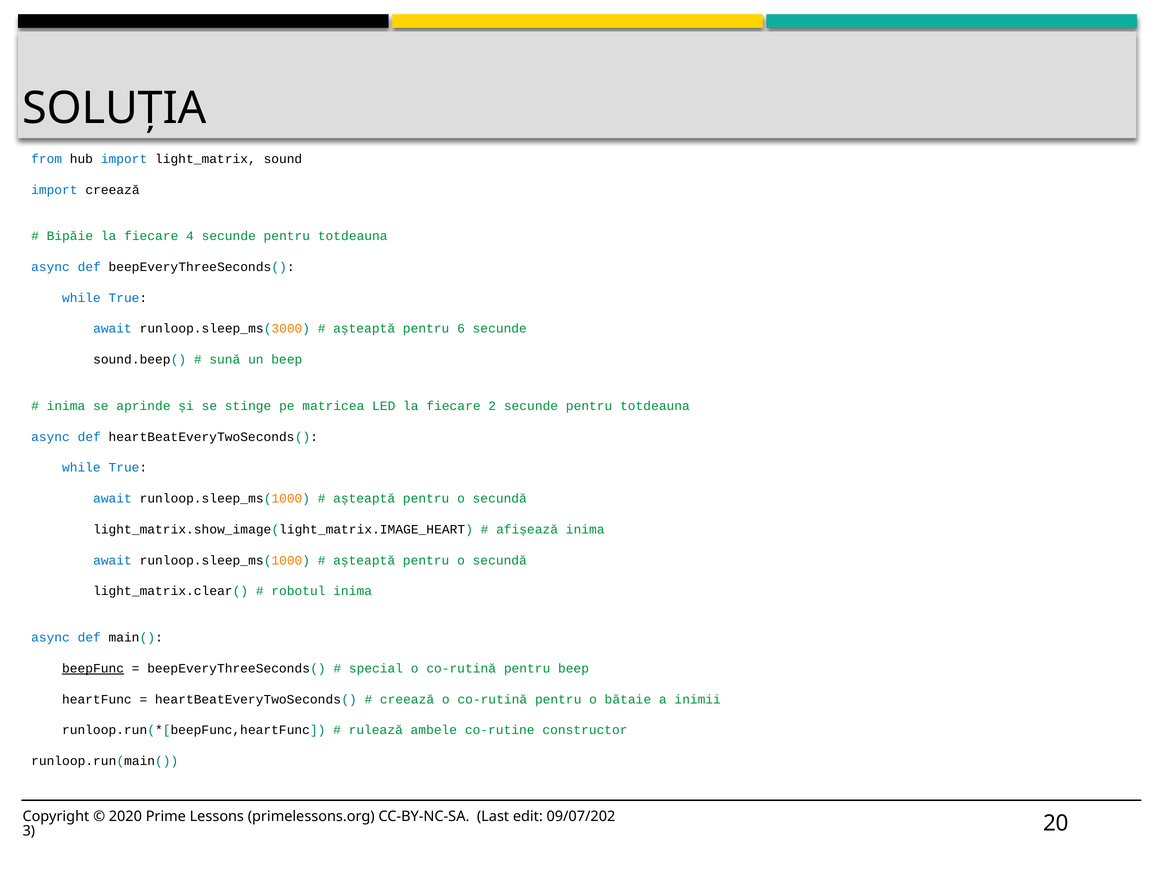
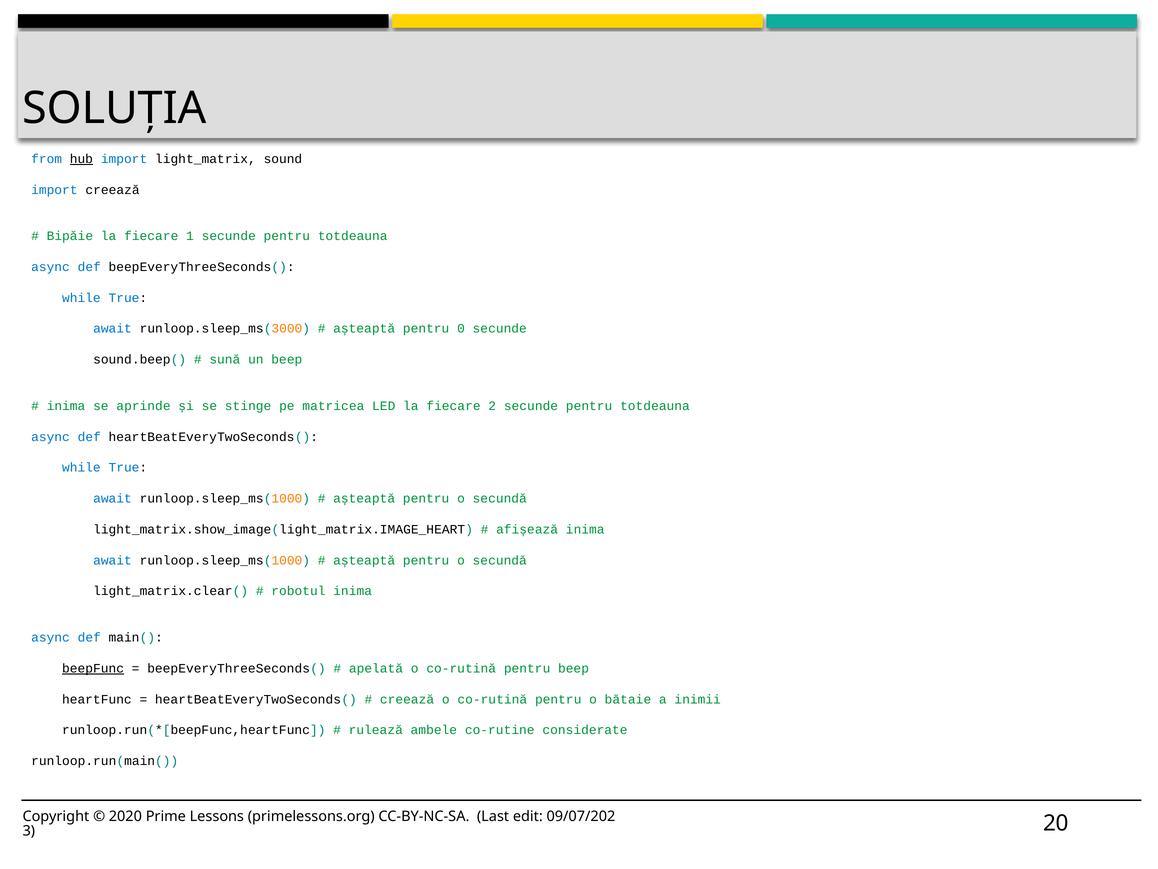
hub underline: none -> present (81, 159)
4: 4 -> 1 (190, 236)
6: 6 -> 0 (461, 329)
special: special -> apelată (376, 668)
constructor: constructor -> considerate (585, 730)
